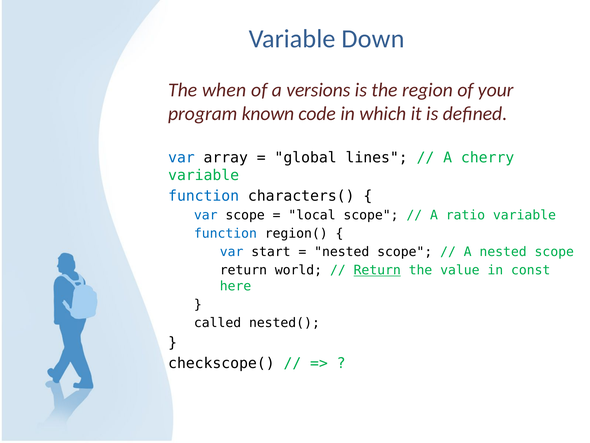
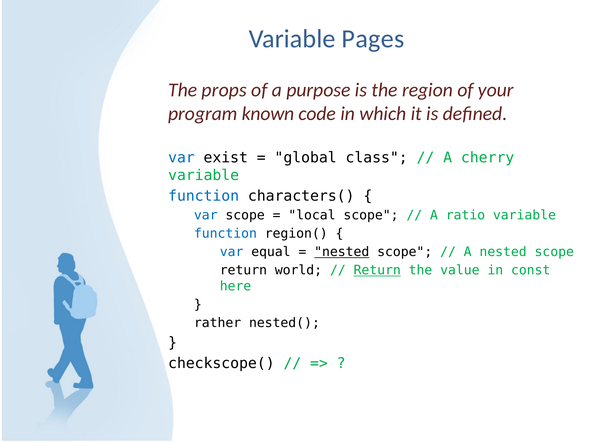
Down: Down -> Pages (373, 39)
when: when -> props (224, 90)
versions: versions -> purpose (318, 90)
array: array -> exist (226, 157)
lines: lines -> class (377, 157)
start: start -> equal (271, 252)
nested underline: none -> present (342, 252)
called: called -> rather (218, 322)
